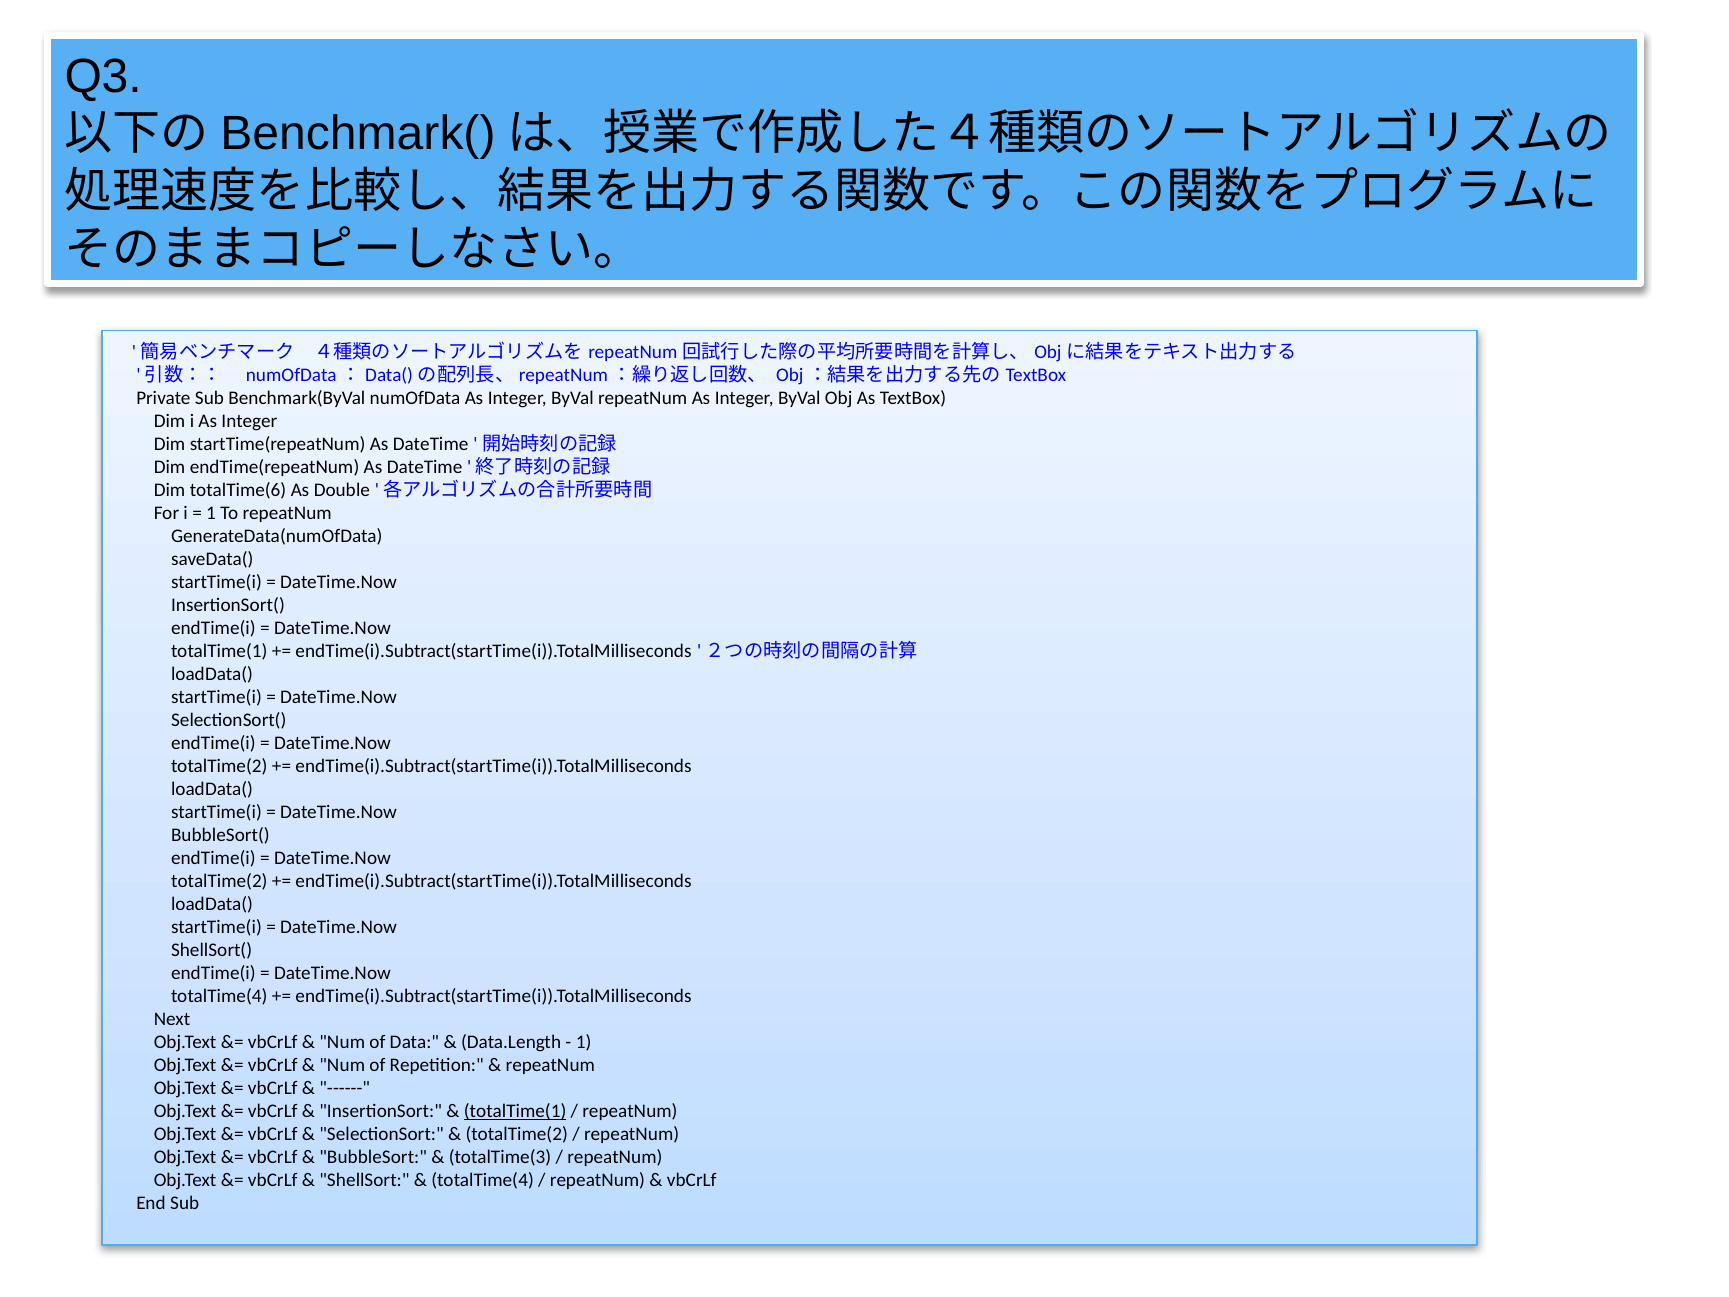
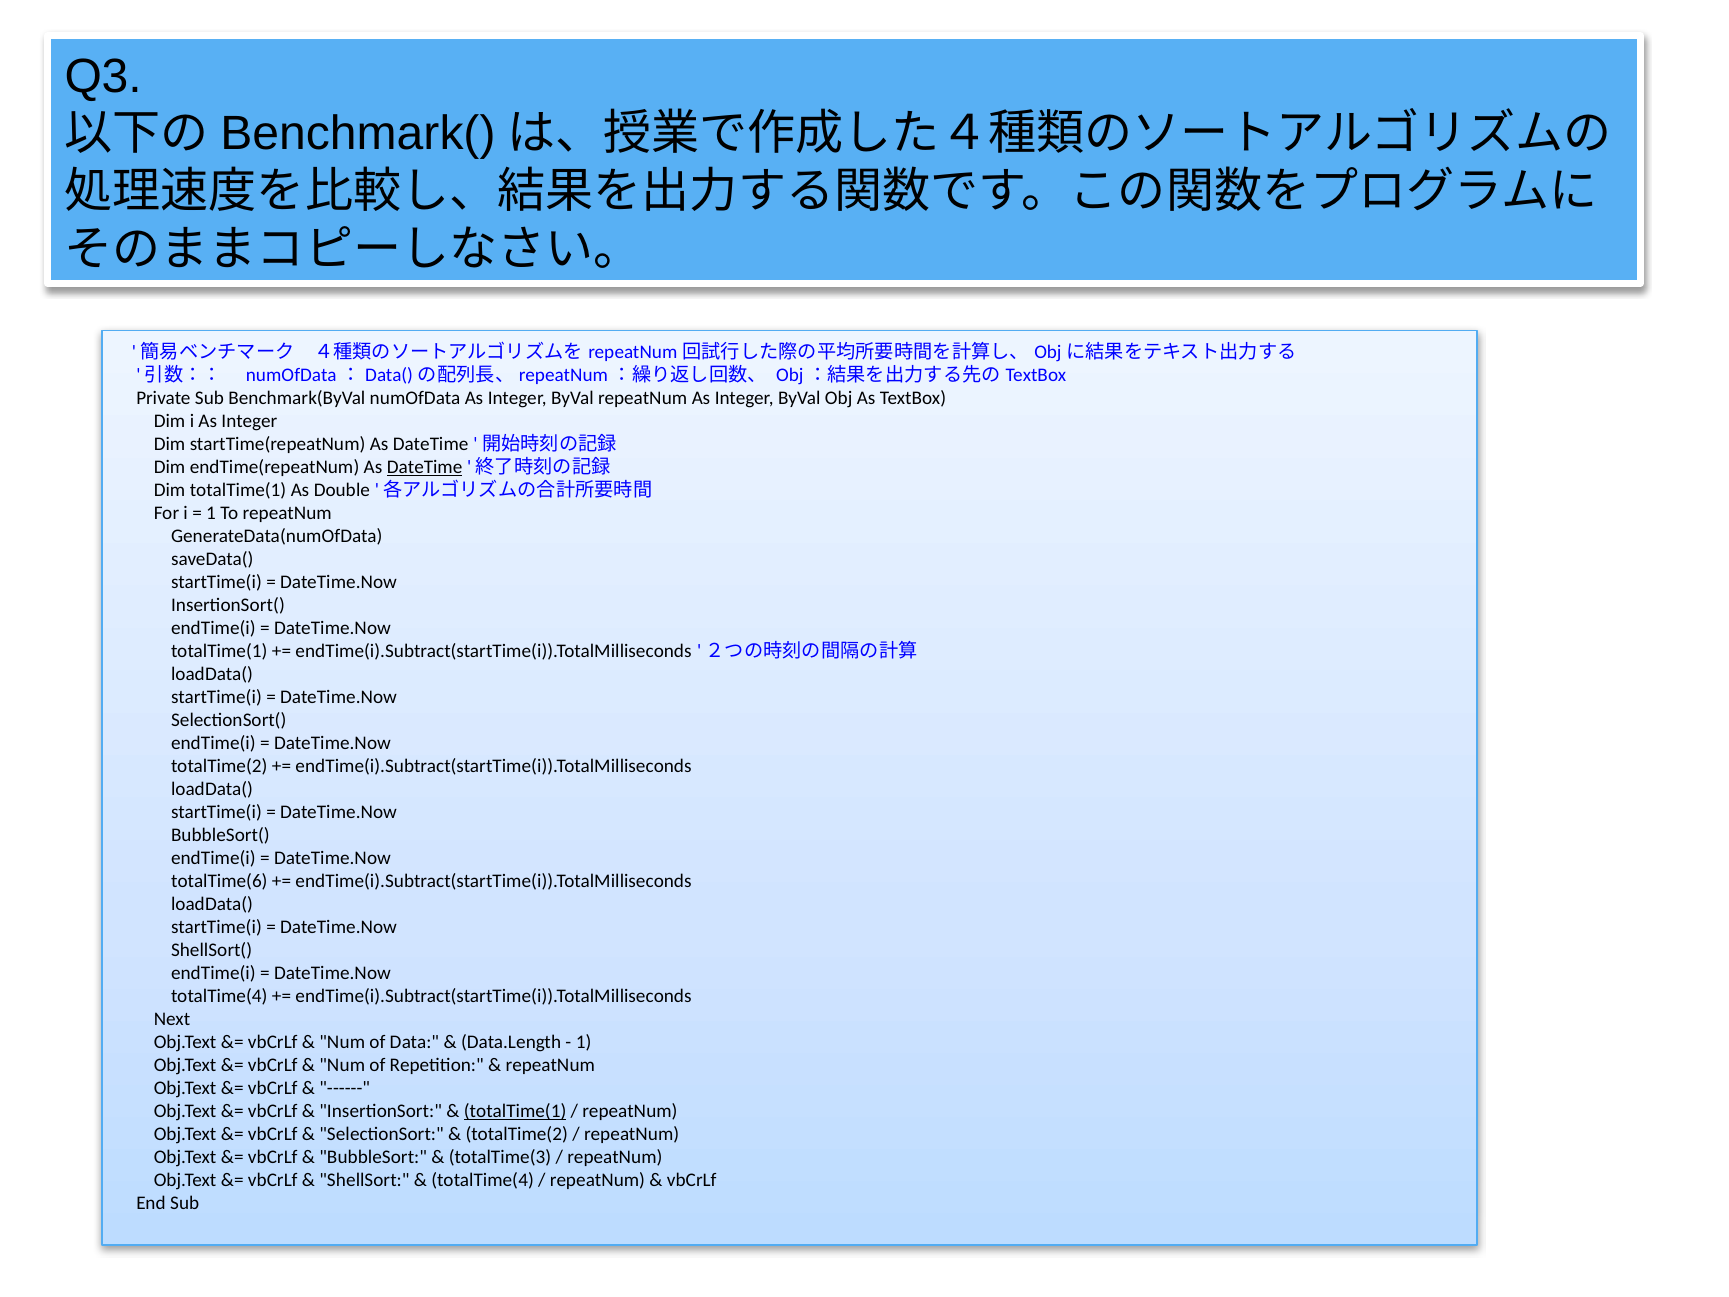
DateTime underline: none -> present (425, 467)
Dim totalTime(6: totalTime(6 -> totalTime(1 (238, 490)
totalTime(2: totalTime(2 -> totalTime(6 (219, 881)
